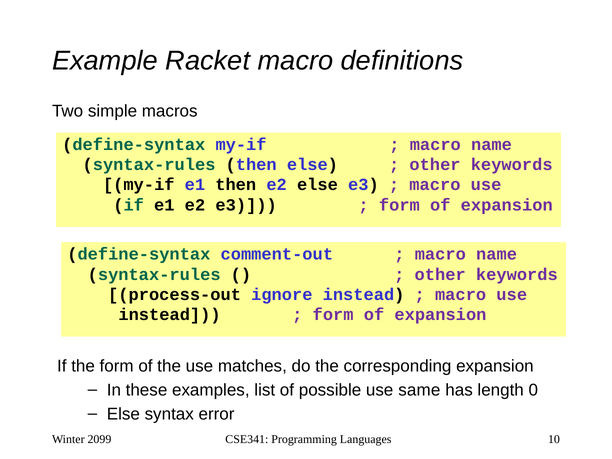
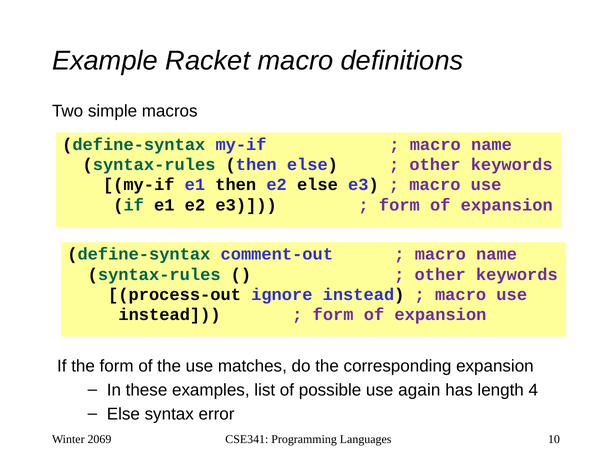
same: same -> again (419, 390)
0: 0 -> 4 (533, 390)
2099: 2099 -> 2069 (99, 439)
